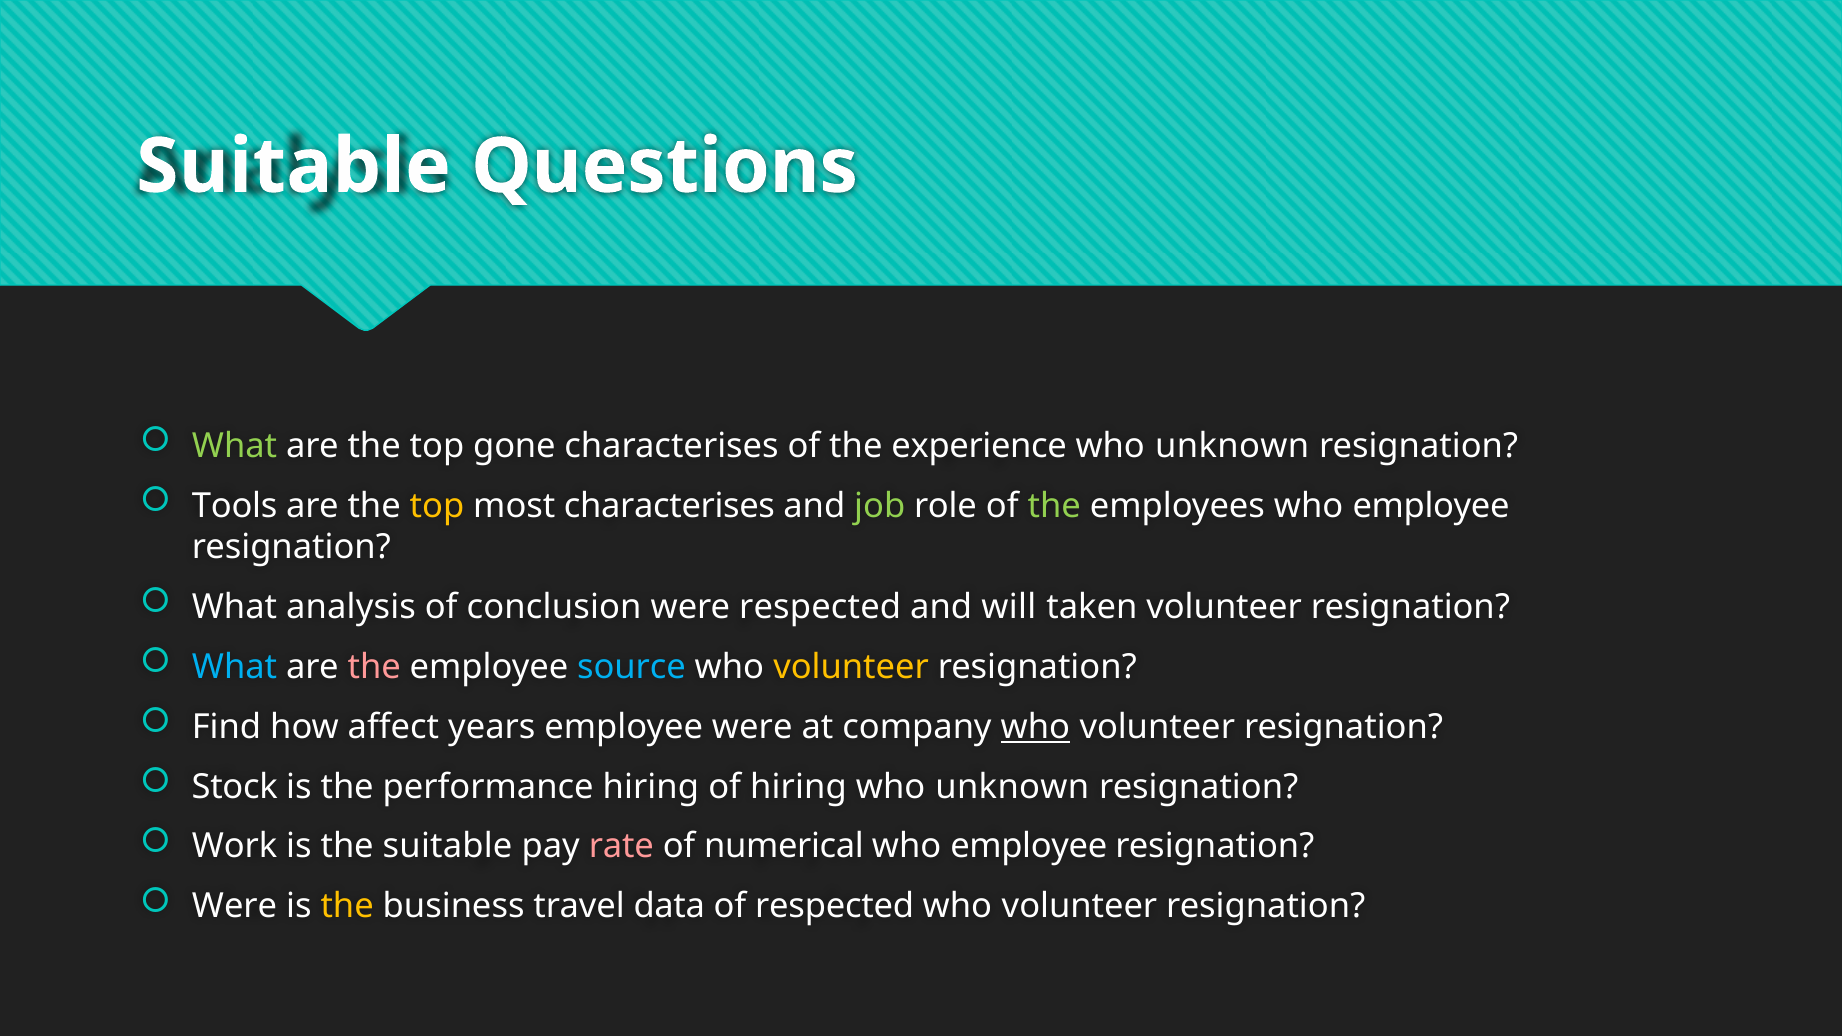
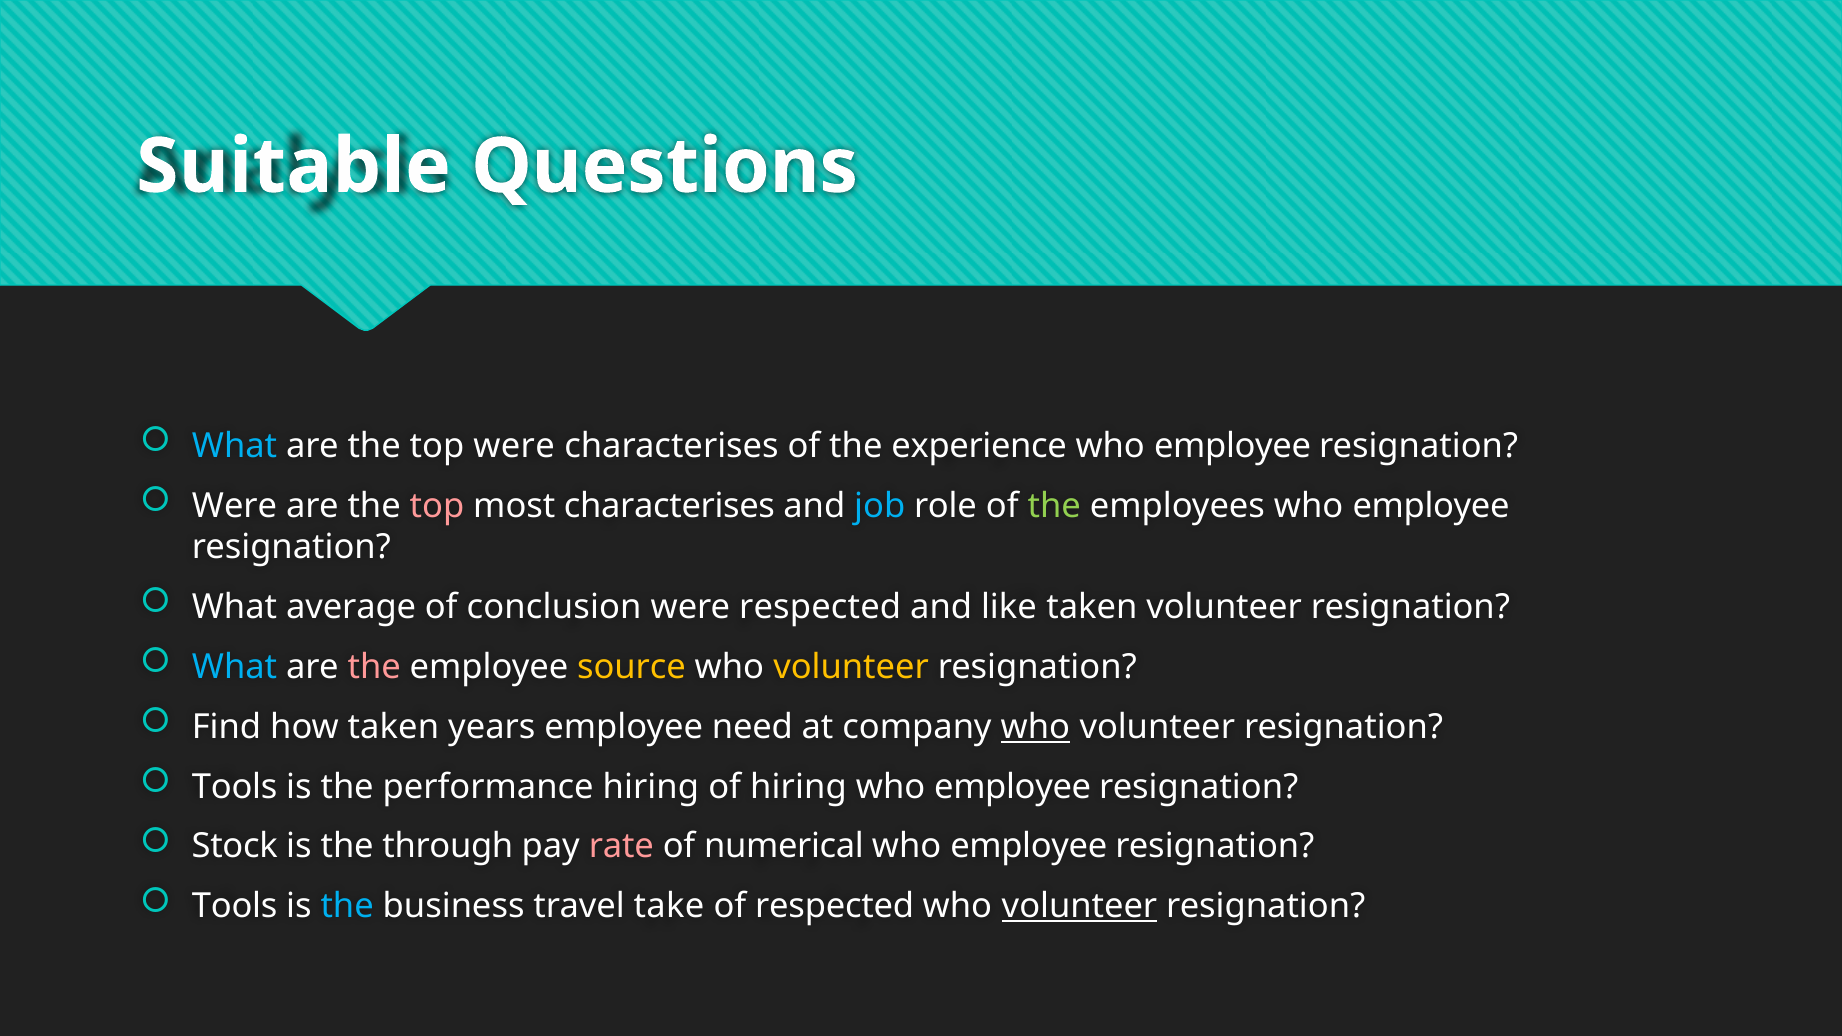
What colour: light green -> light blue (235, 446)
top gone: gone -> were (514, 446)
unknown: unknown -> employee (1233, 446)
Tools: Tools -> Were (235, 506)
top colour: yellow -> pink (437, 506)
job colour: light green -> light blue (880, 506)
analysis: analysis -> average (351, 607)
will: will -> like (1009, 607)
source colour: light blue -> yellow (632, 667)
how affect: affect -> taken (393, 727)
employee were: were -> need (752, 727)
Stock: Stock -> Tools (235, 787)
unknown: unknown -> employee (1013, 787)
Work: Work -> Stock (235, 847)
the suitable: suitable -> through (448, 847)
Were: Were -> Tools (235, 906)
the colour: yellow -> light blue (347, 906)
data: data -> take (669, 906)
volunteer underline: none -> present (1079, 906)
